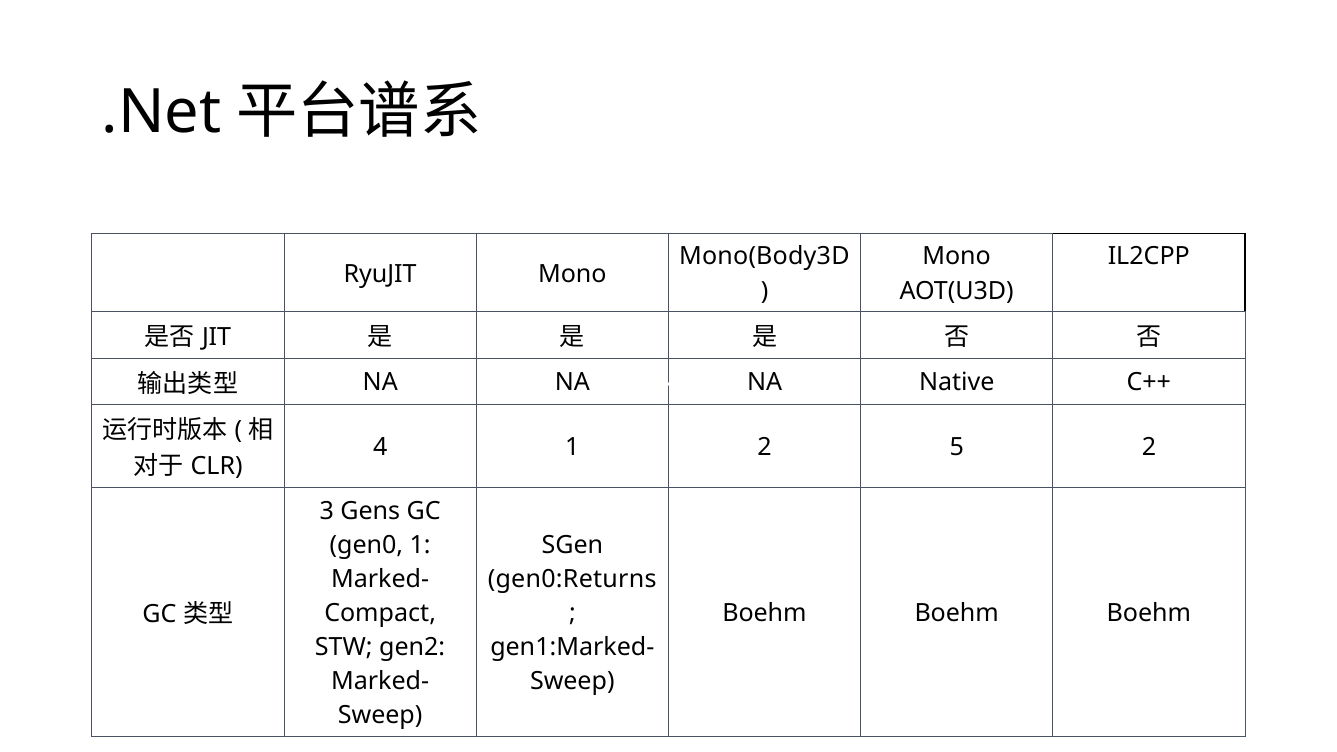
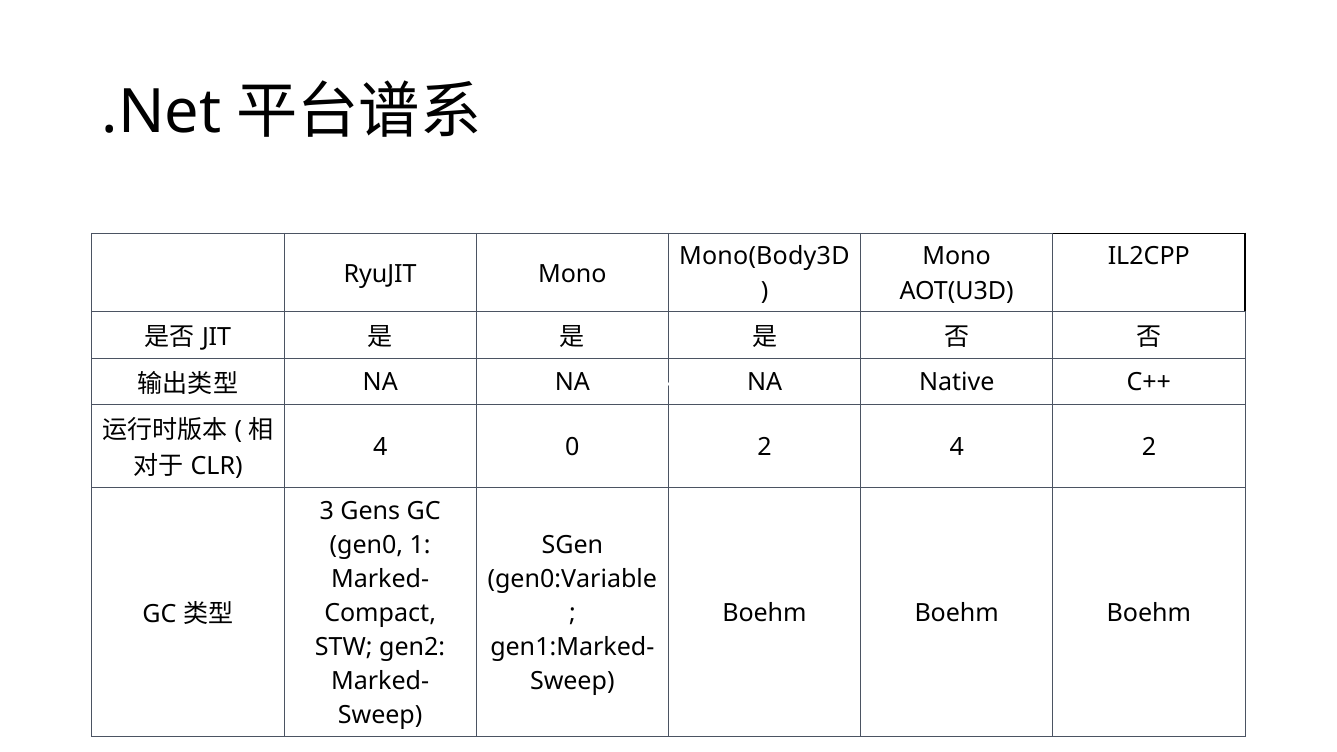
4 1: 1 -> 0 (572, 447)
2 5: 5 -> 4 (957, 447)
gen0:Returns: gen0:Returns -> gen0:Variable (572, 579)
